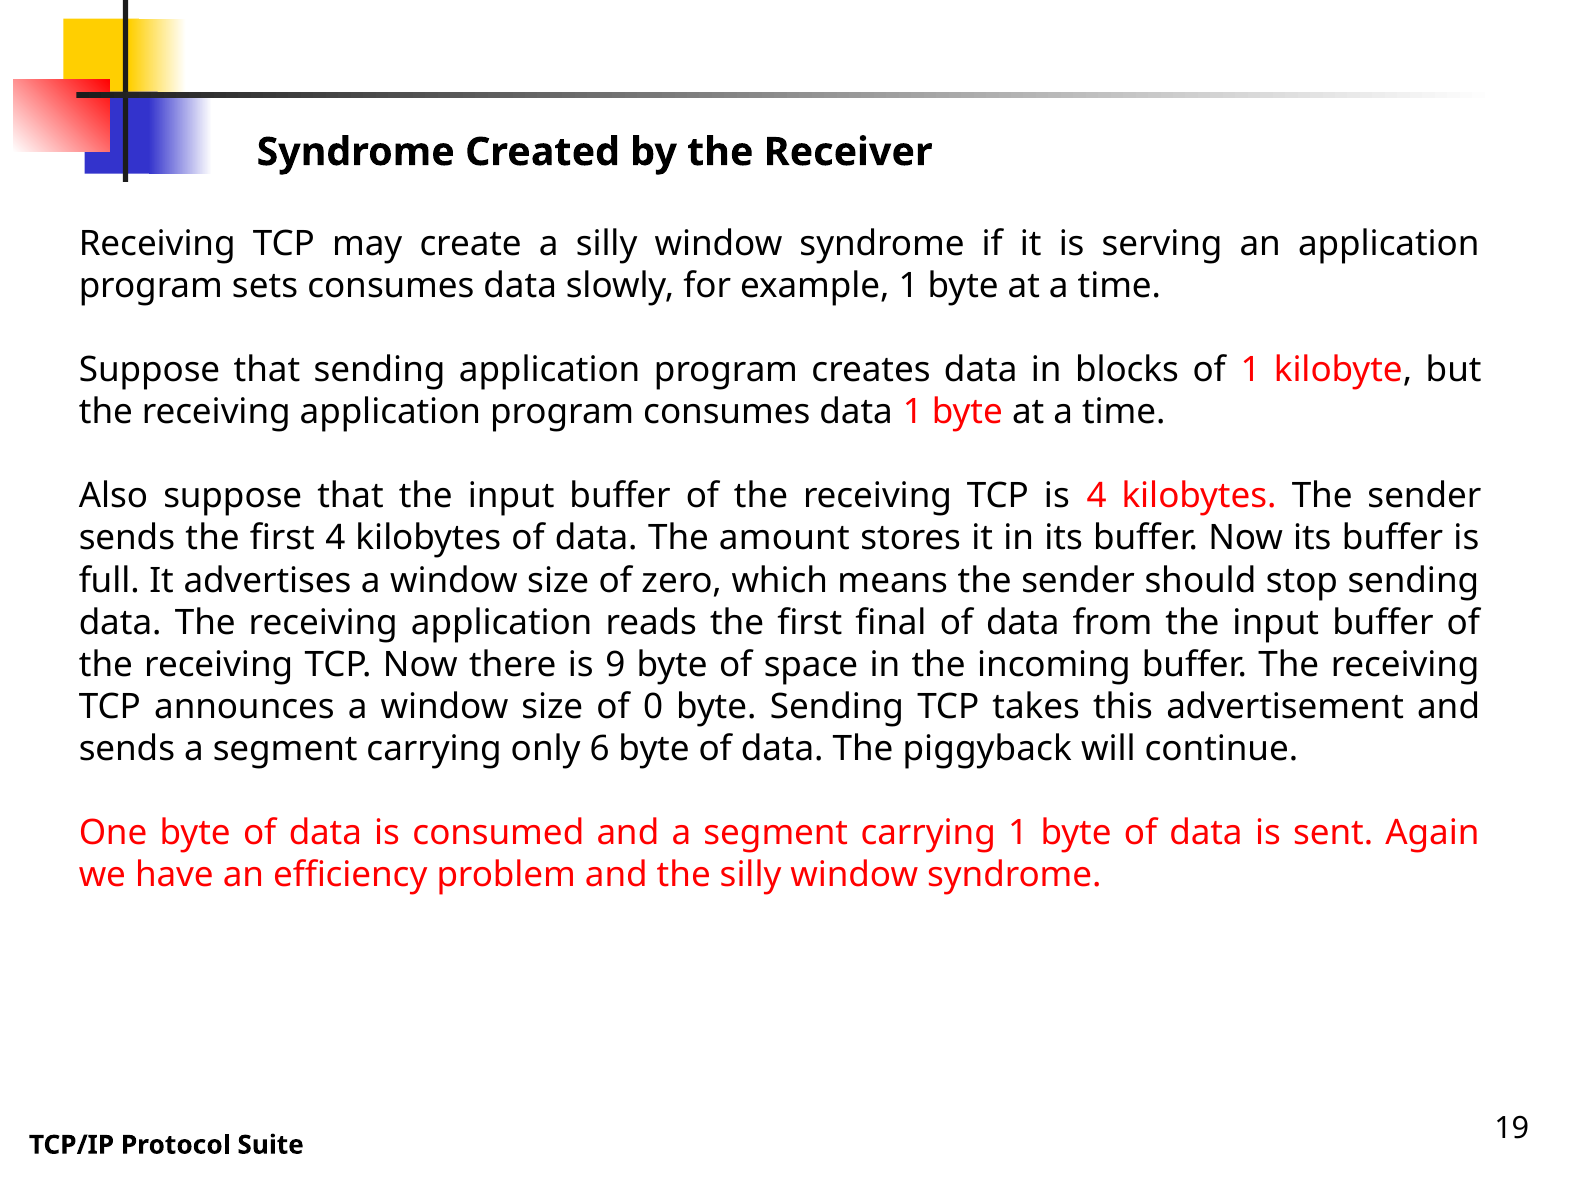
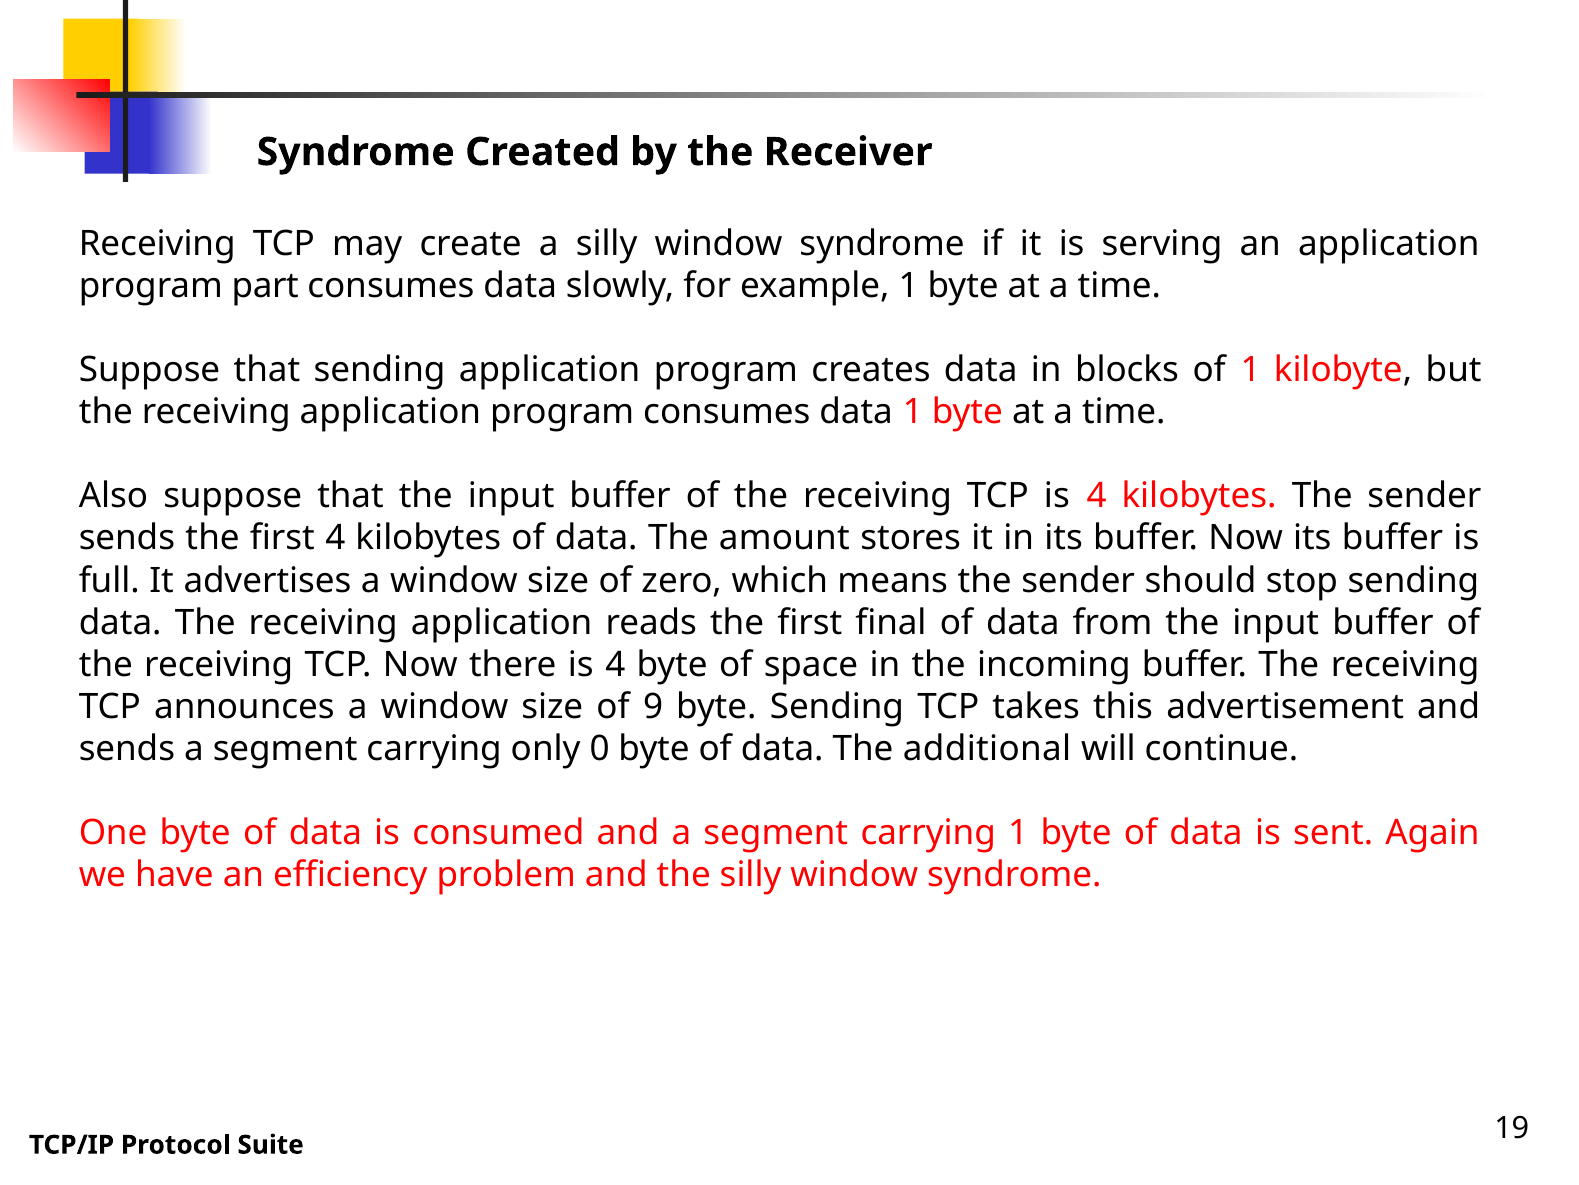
sets: sets -> part (265, 286)
there is 9: 9 -> 4 (615, 664)
0: 0 -> 9 (653, 706)
6: 6 -> 0 (600, 748)
piggyback: piggyback -> additional (987, 748)
